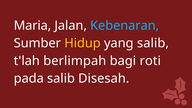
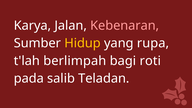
Maria: Maria -> Karya (32, 26)
Kebenaran colour: light blue -> pink (125, 26)
yang salib: salib -> rupa (153, 43)
Disesah: Disesah -> Teladan (104, 78)
